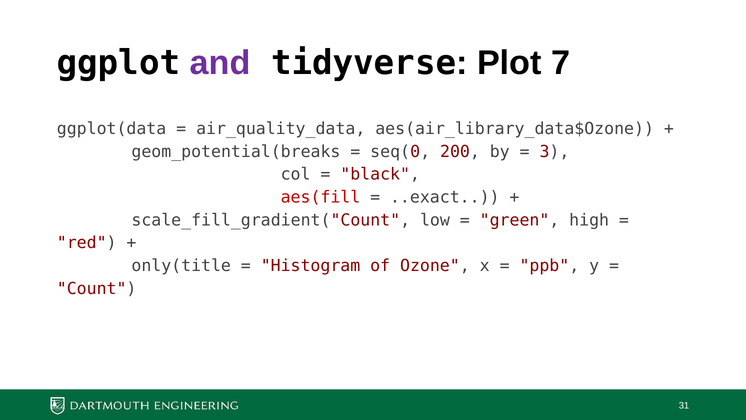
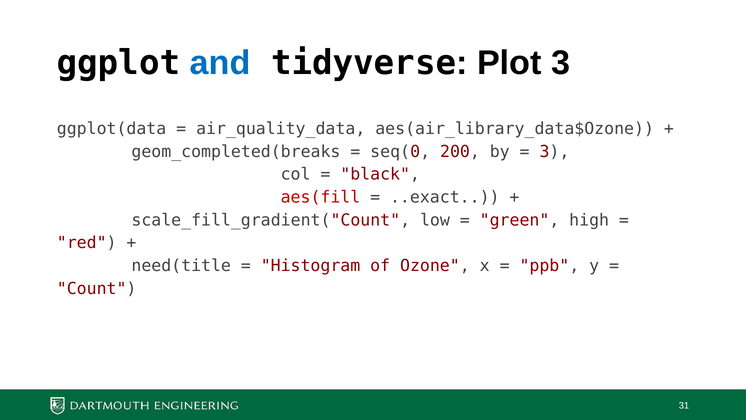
and colour: purple -> blue (220, 63)
Plot 7: 7 -> 3 (561, 63)
geom_potential(breaks: geom_potential(breaks -> geom_completed(breaks (236, 151)
only(title: only(title -> need(title (181, 266)
